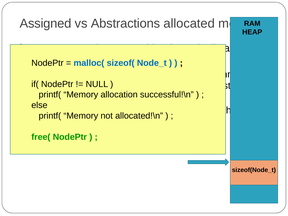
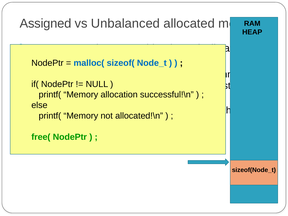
Abstractions: Abstractions -> Unbalanced (125, 23)
